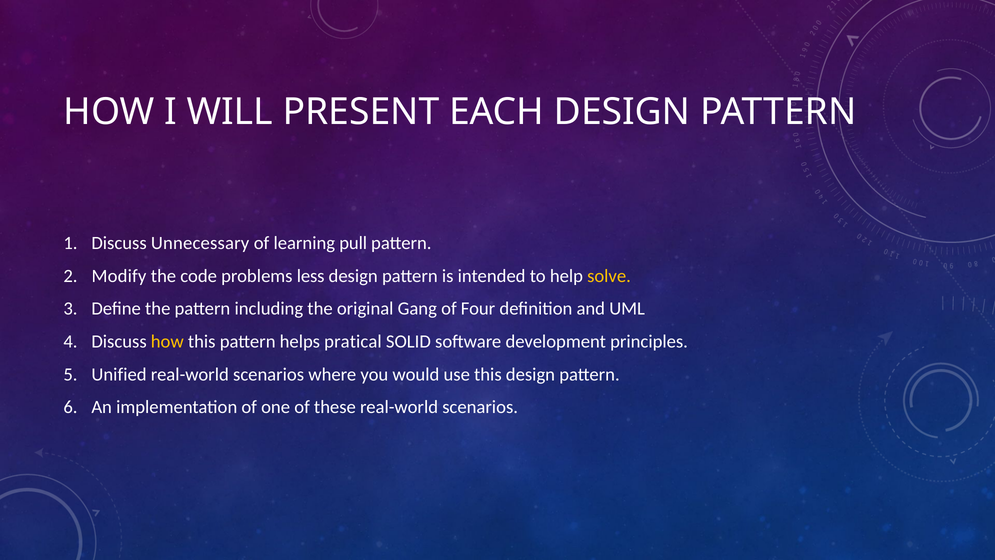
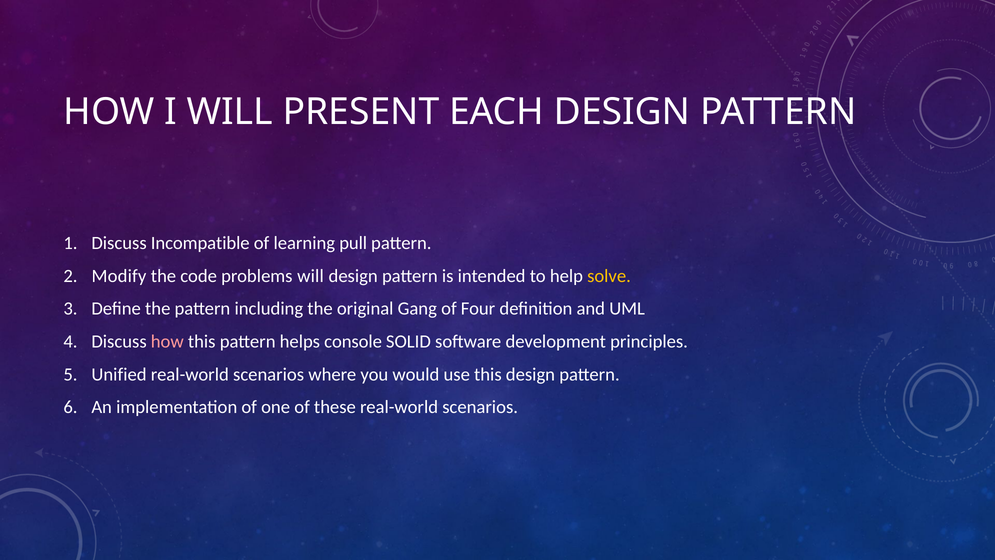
Unnecessary: Unnecessary -> Incompatible (200, 243)
problems less: less -> will (310, 276)
how colour: yellow -> pink (167, 341)
pratical: pratical -> console (353, 341)
